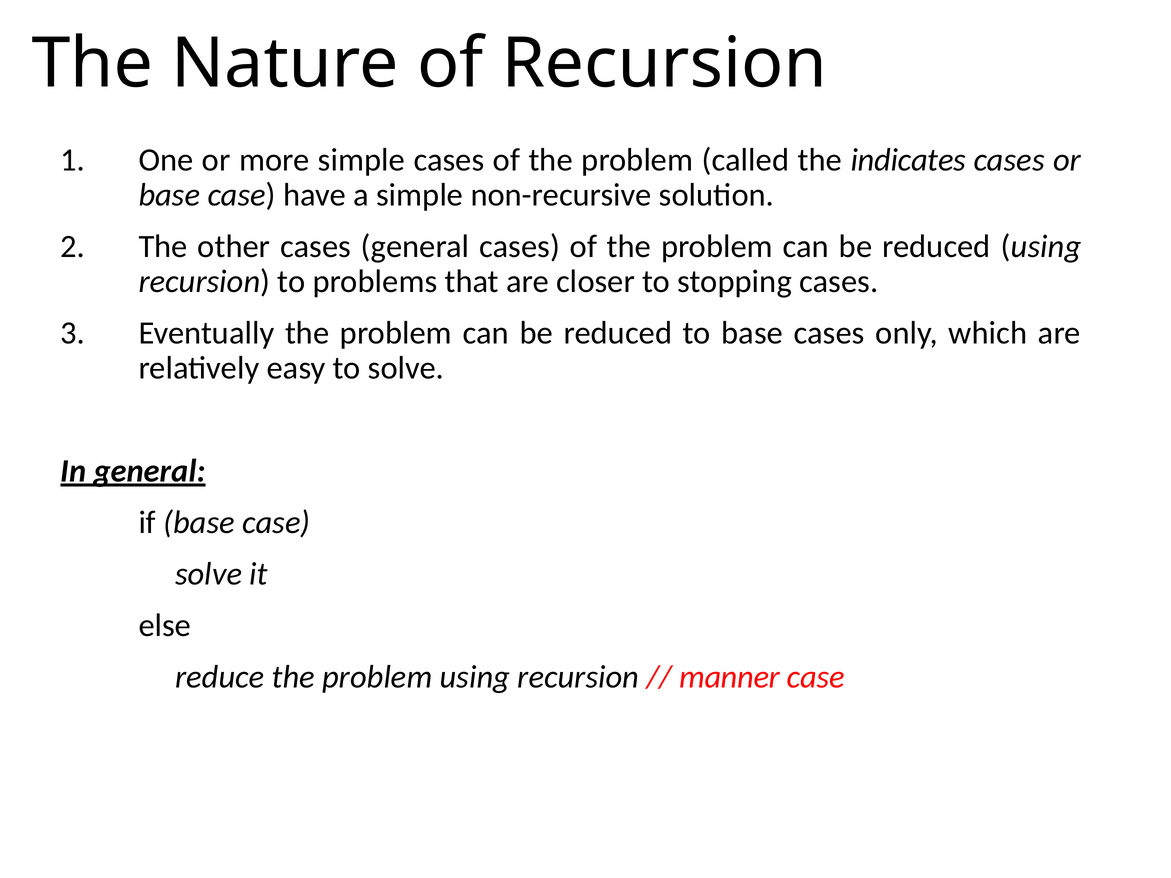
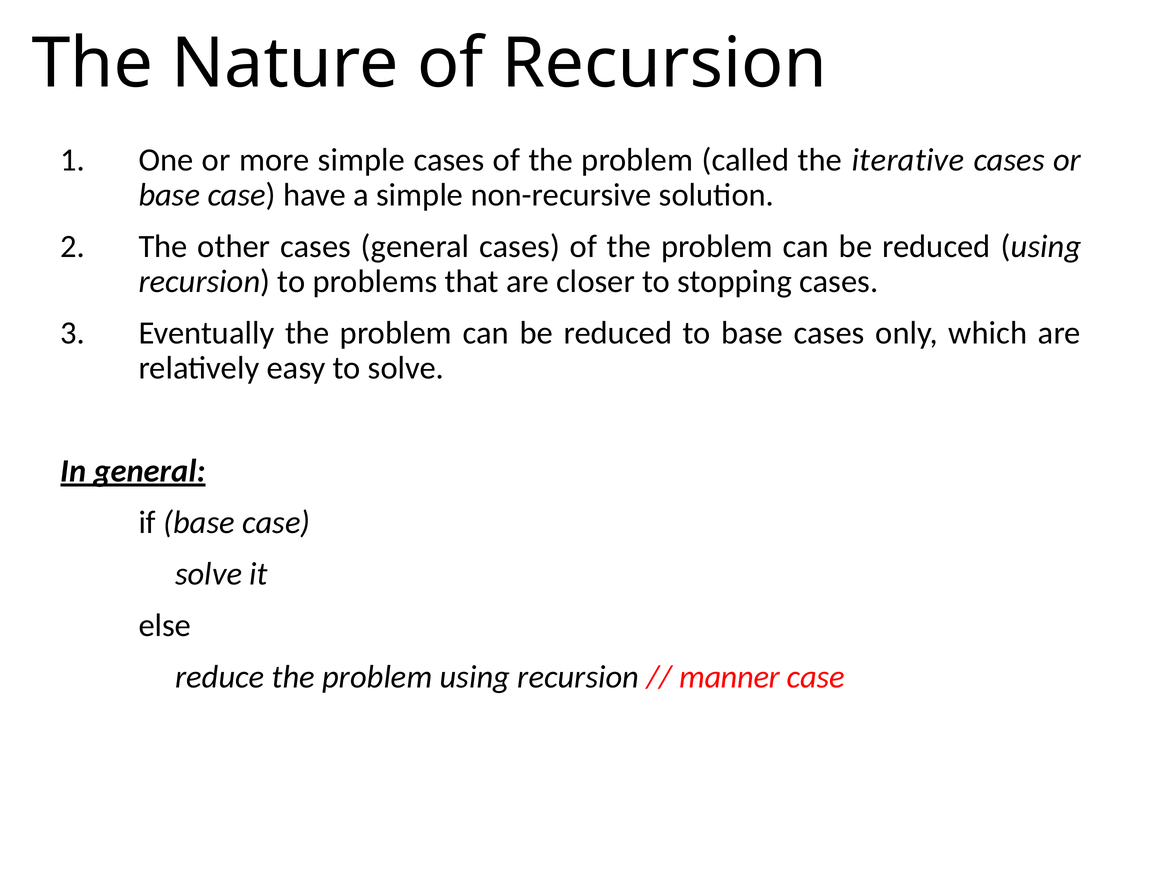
indicates: indicates -> iterative (908, 160)
